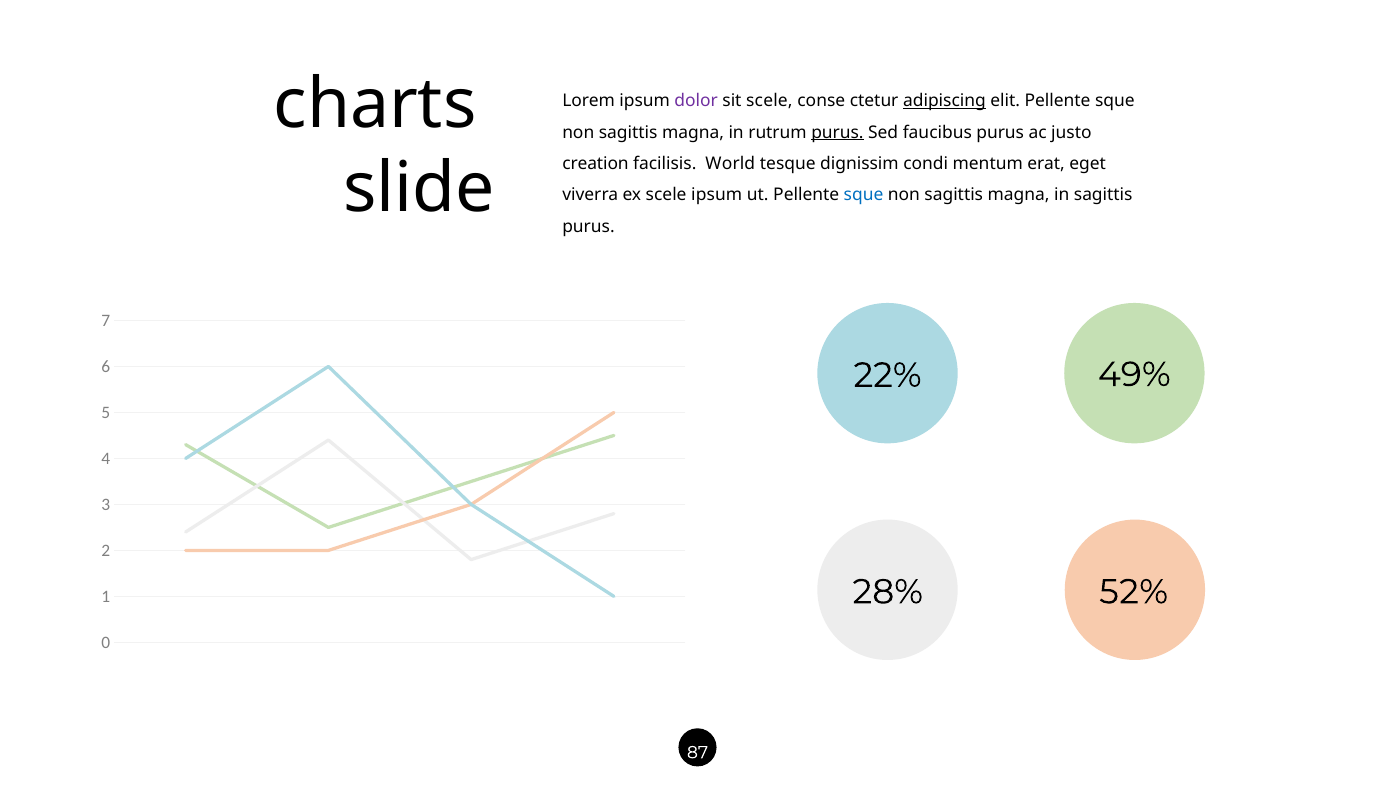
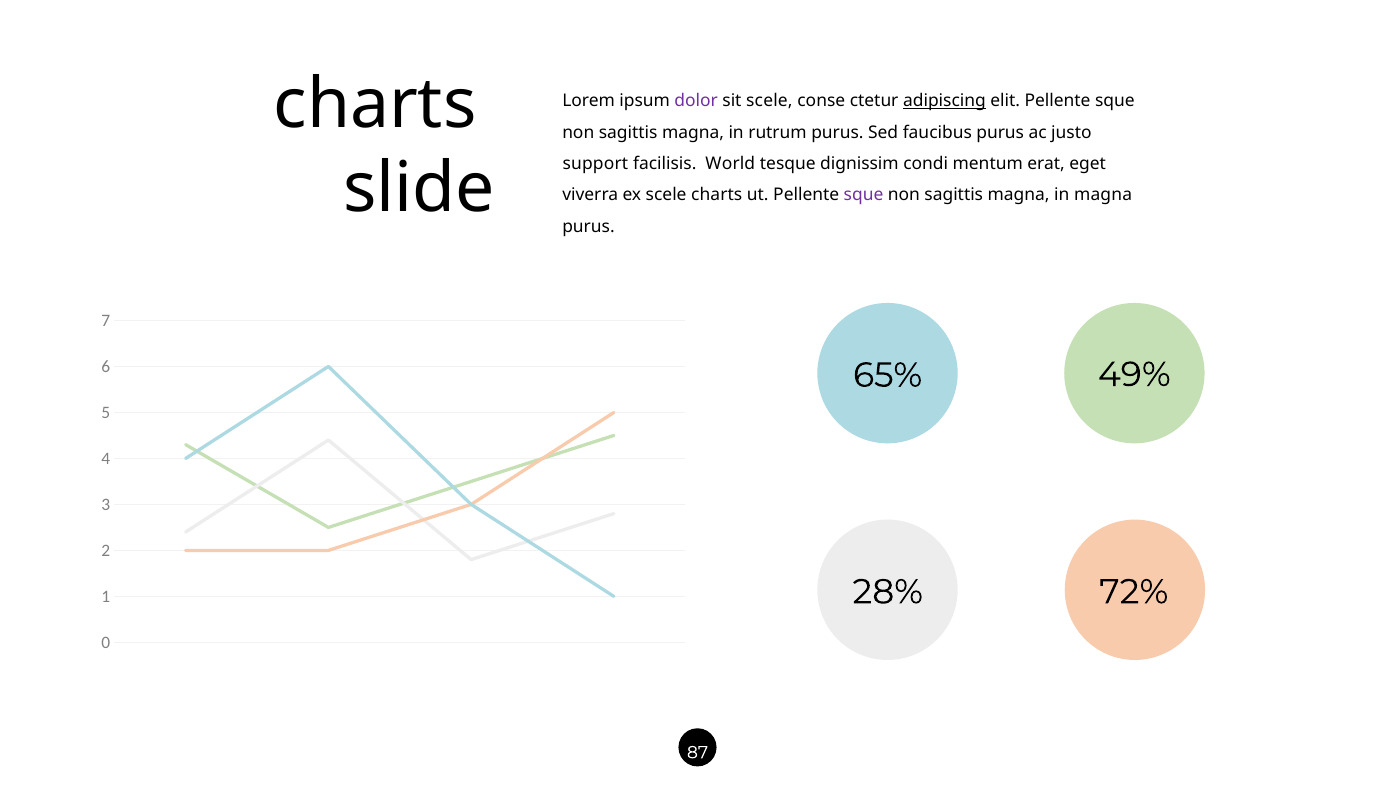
purus underline: present -> none (837, 132)
creation: creation -> support (595, 164)
scele ipsum: ipsum -> charts (717, 195)
sque colour: blue -> purple (864, 195)
in sagittis: sagittis -> magna (1103, 195)
22%: 22% -> 65% (888, 375)
52%: 52% -> 72% (1134, 592)
